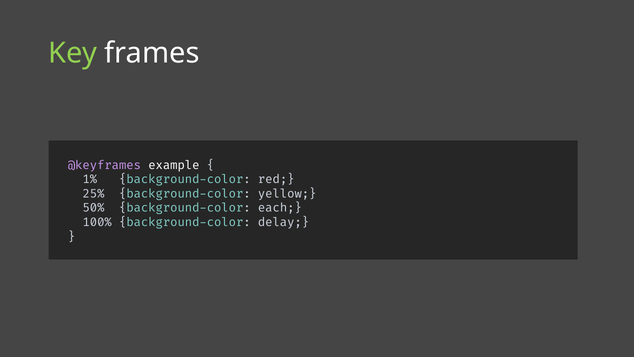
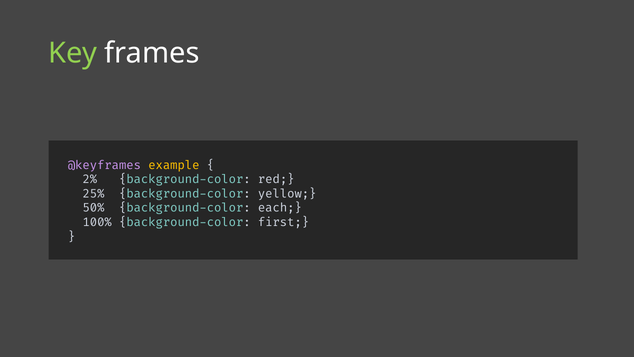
example colour: white -> yellow (174, 165)
1%: 1% -> 2% (90, 179)
delay: delay -> first (284, 222)
